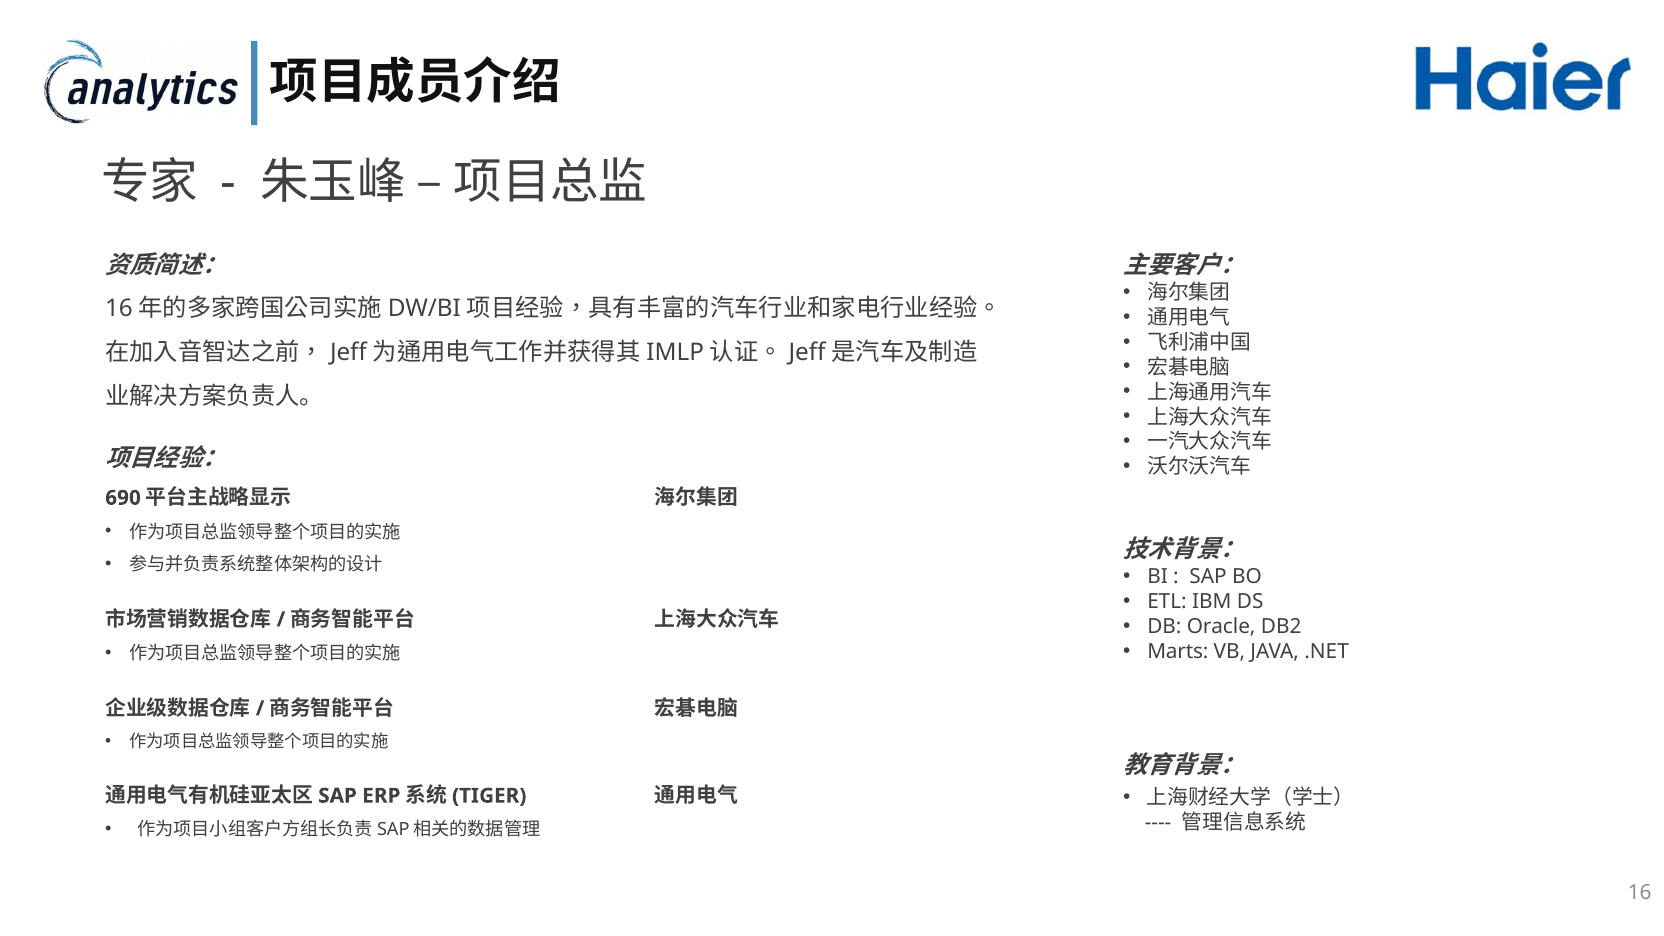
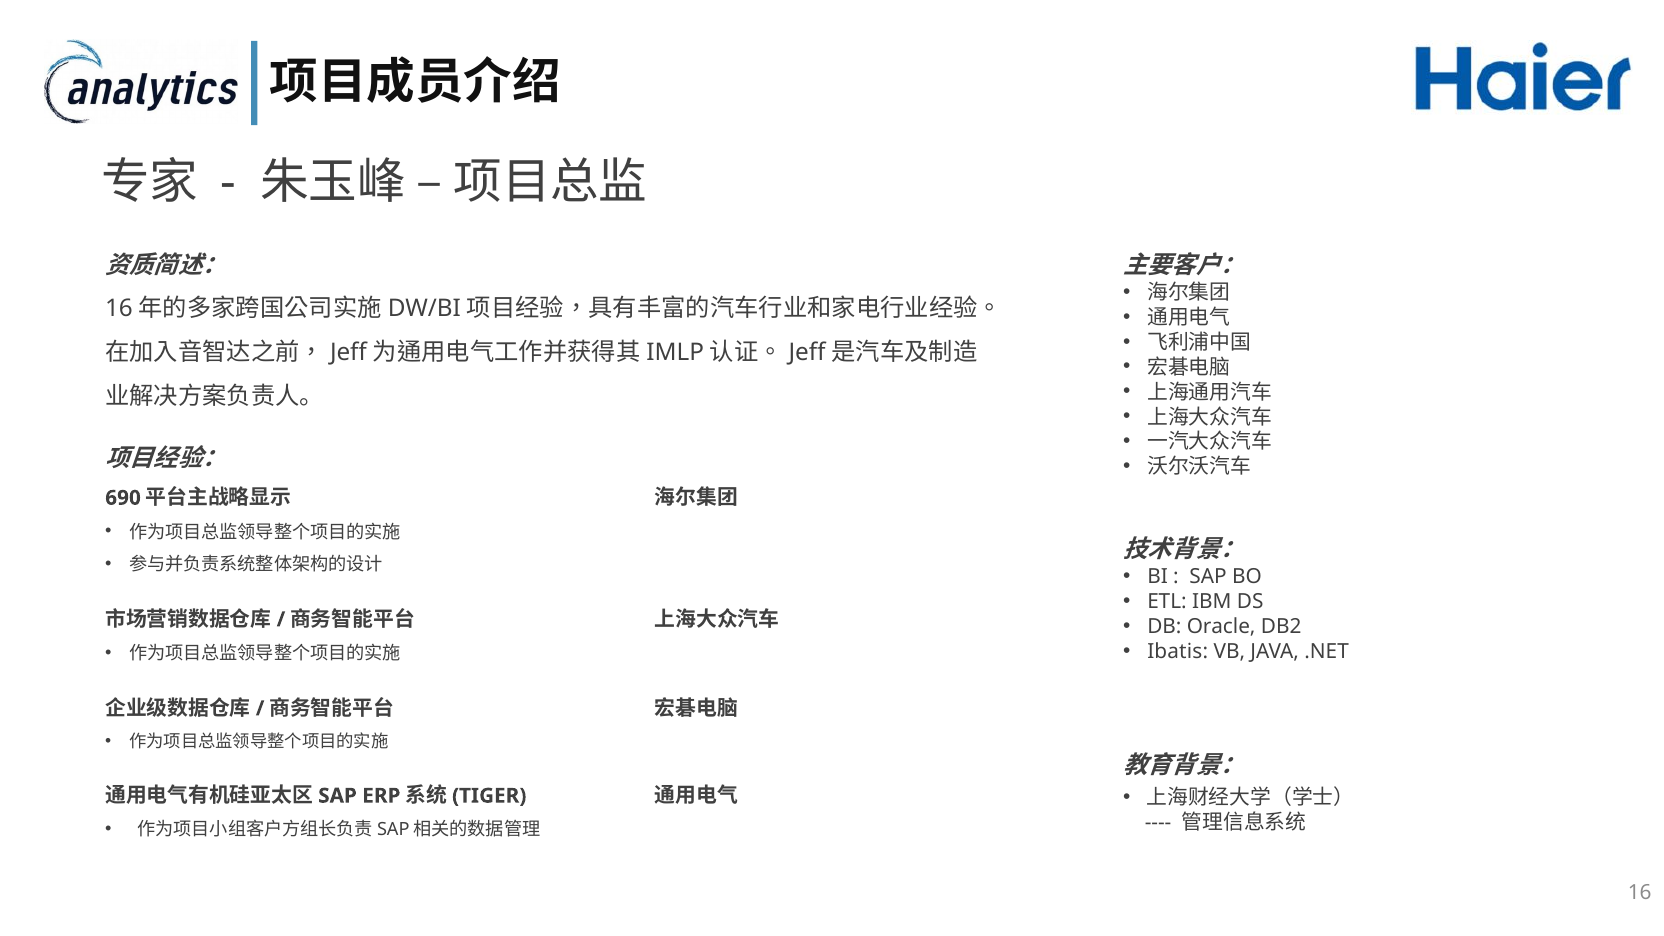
Marts: Marts -> Ibatis (1178, 652)
